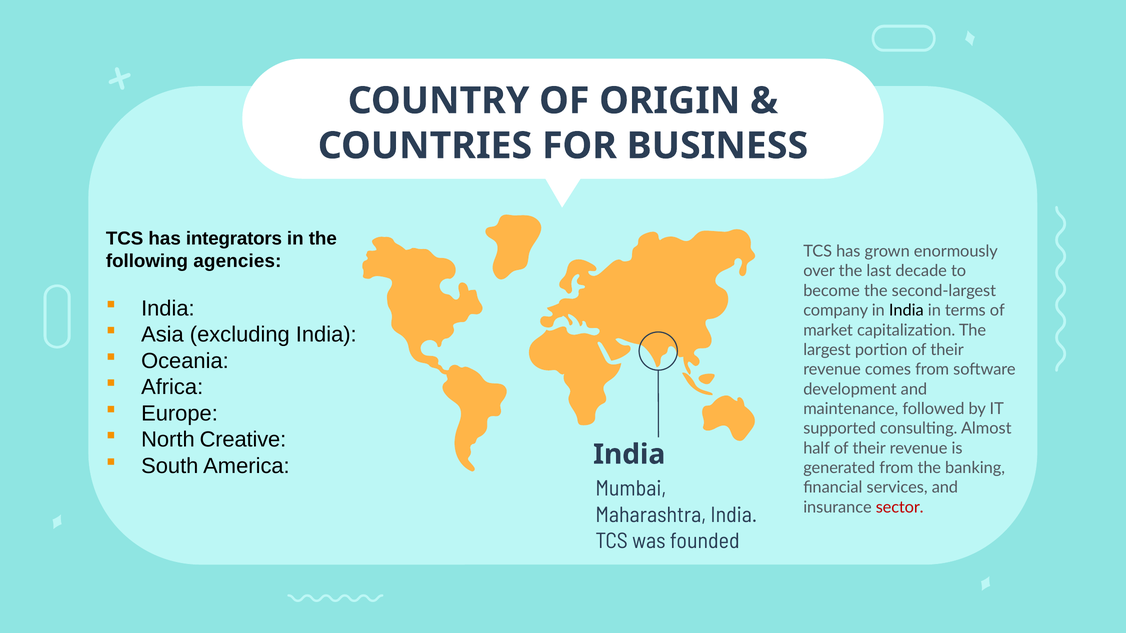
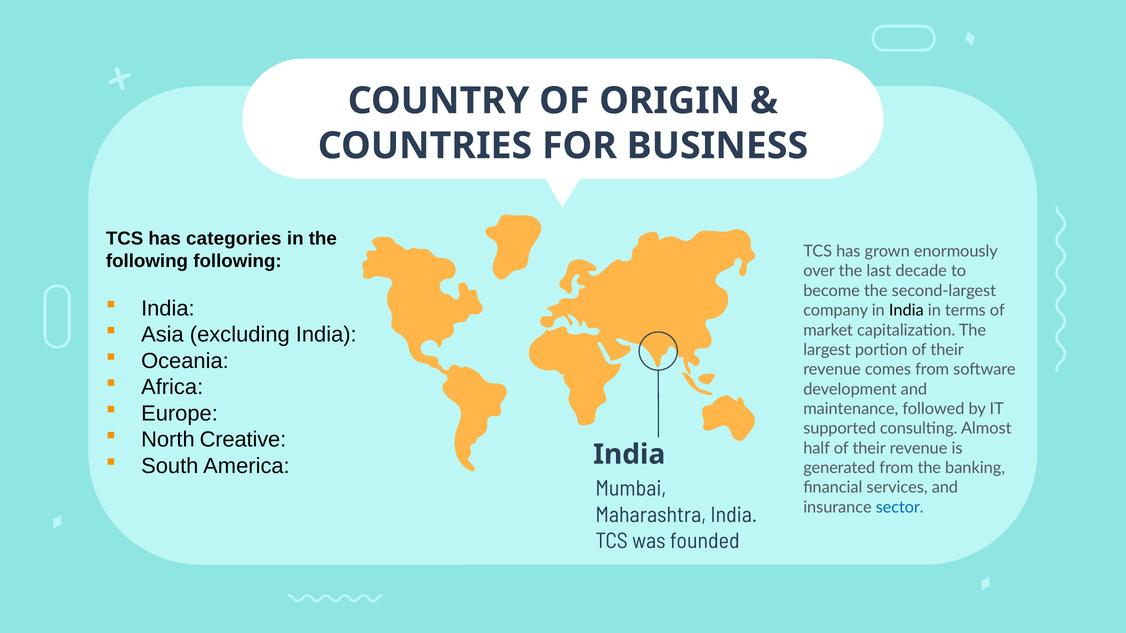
integrators: integrators -> categories (234, 239)
following agencies: agencies -> following (237, 261)
sector colour: red -> blue (900, 507)
